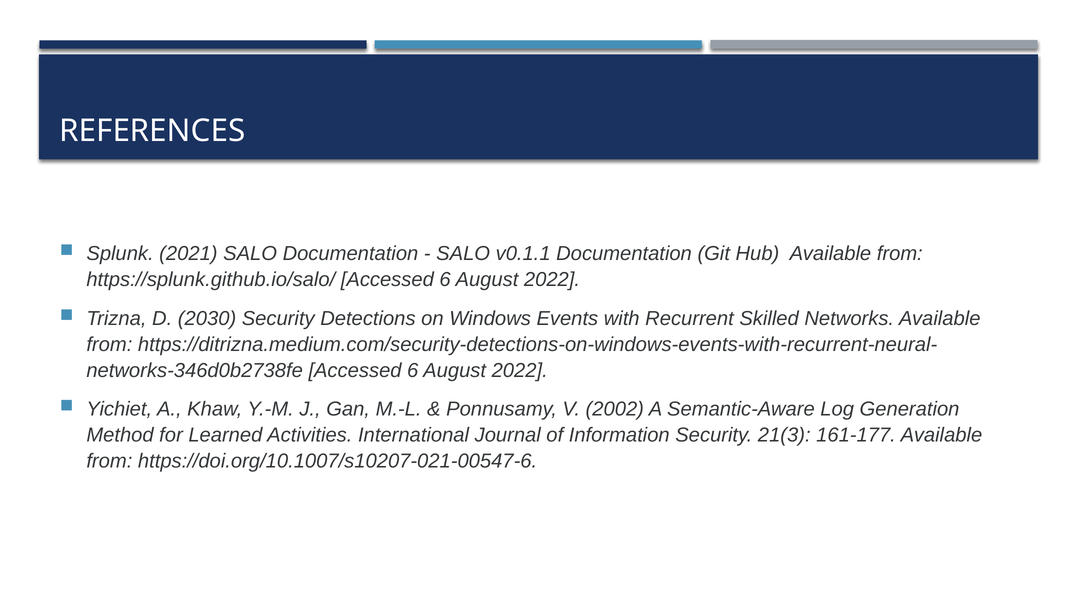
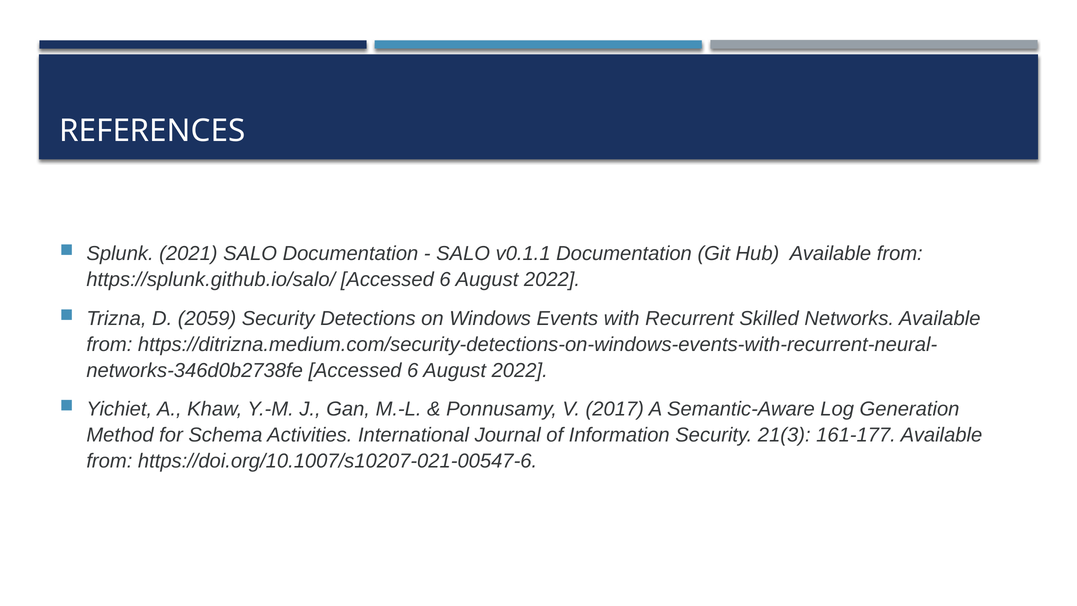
2030: 2030 -> 2059 (207, 318)
2002: 2002 -> 2017 (615, 409)
Learned: Learned -> Schema (225, 435)
